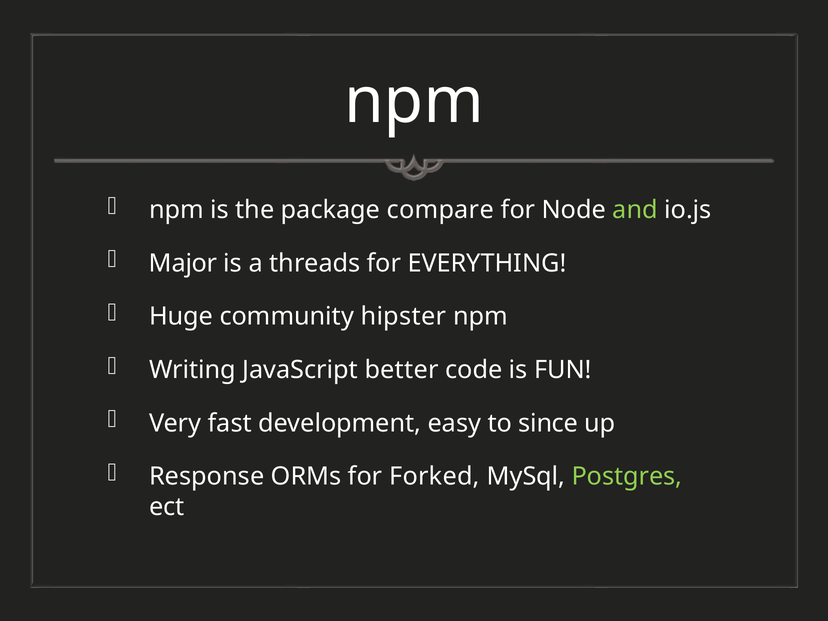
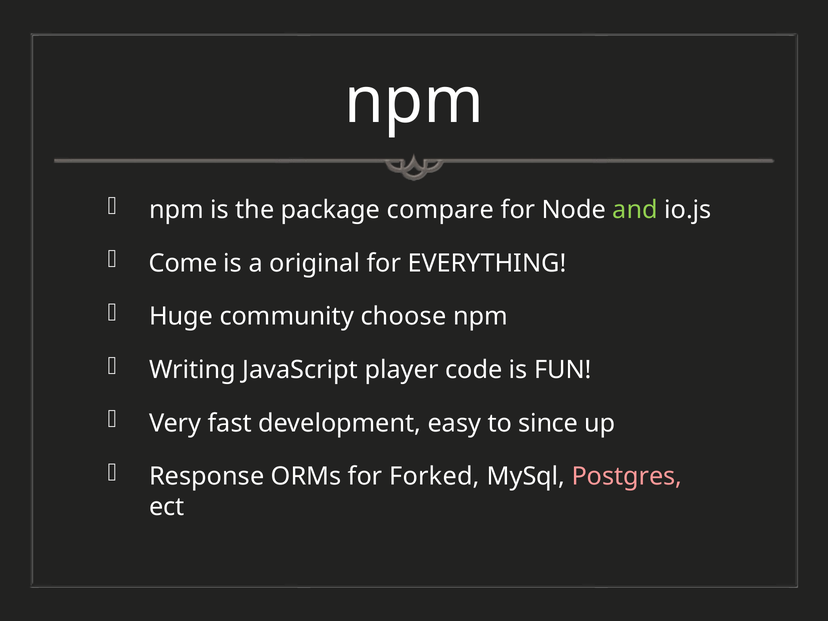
Major: Major -> Come (183, 263)
threads: threads -> original (315, 263)
hipster: hipster -> choose (403, 317)
better: better -> player (402, 370)
Postgres colour: light green -> pink (627, 477)
